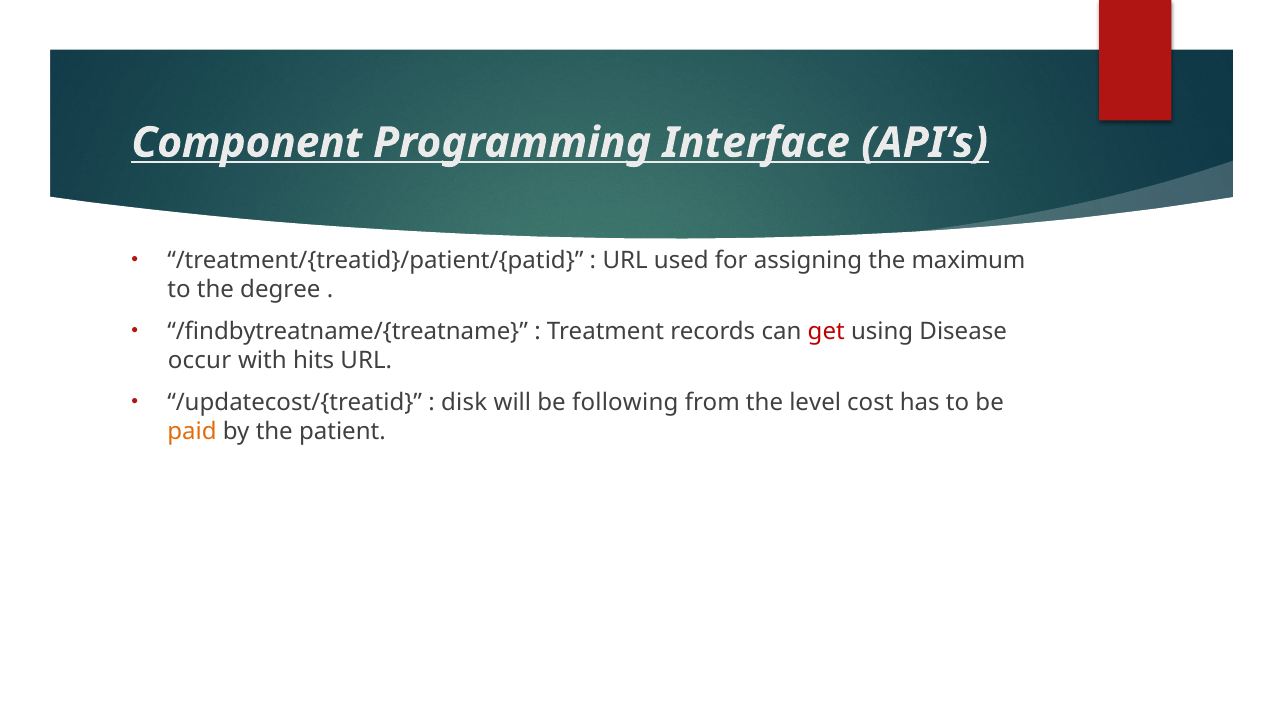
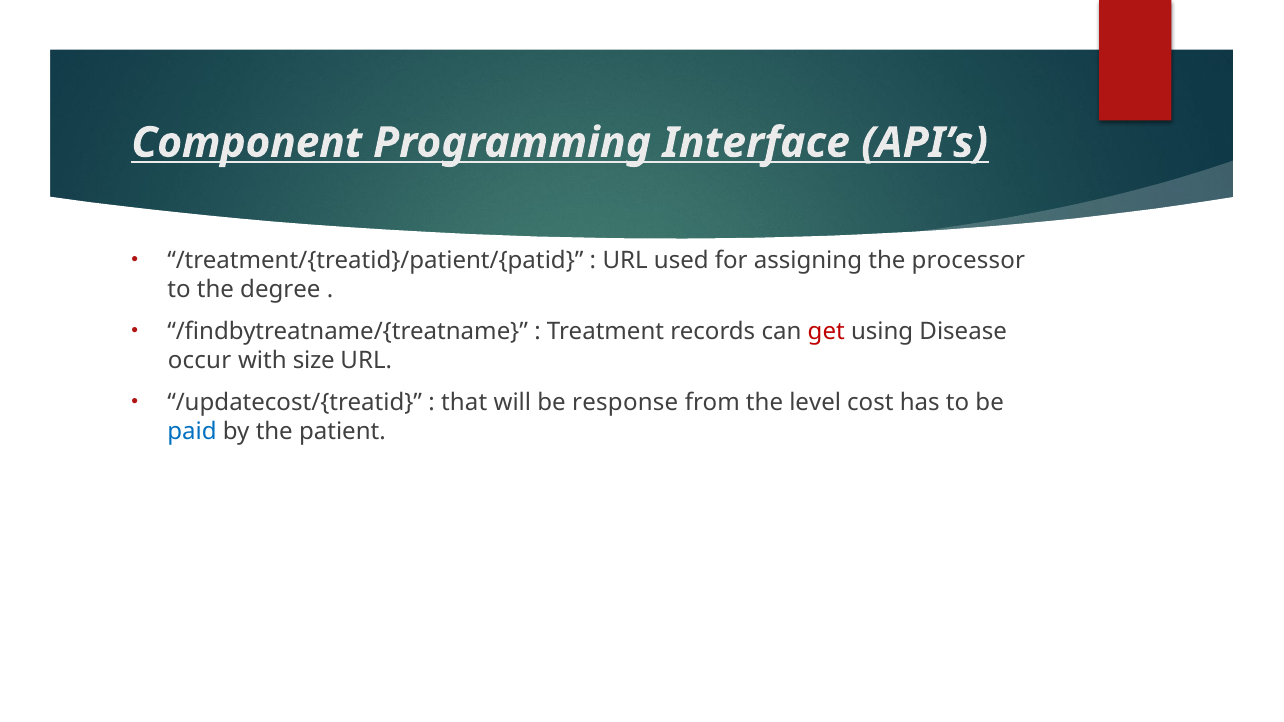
maximum: maximum -> processor (968, 260)
hits: hits -> size (314, 360)
disk: disk -> that (464, 403)
following: following -> response (625, 403)
paid colour: orange -> blue (192, 432)
